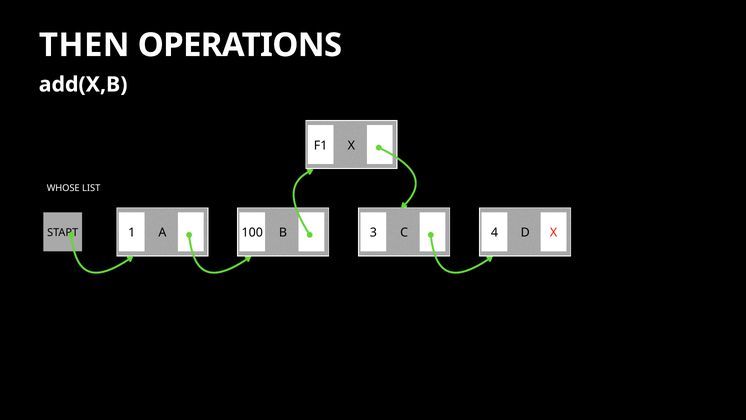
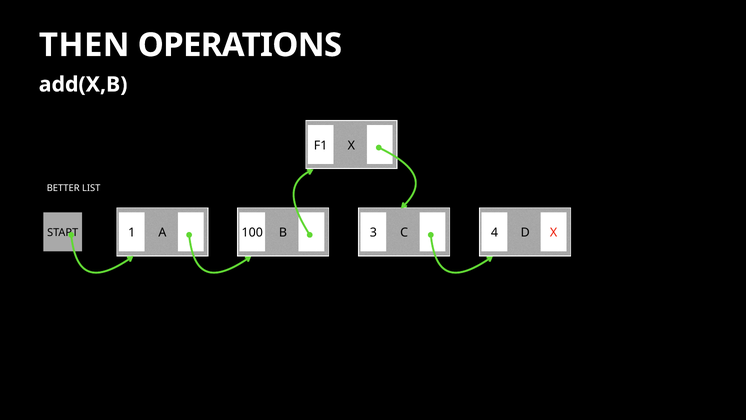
WHOSE: WHOSE -> BETTER (63, 188)
